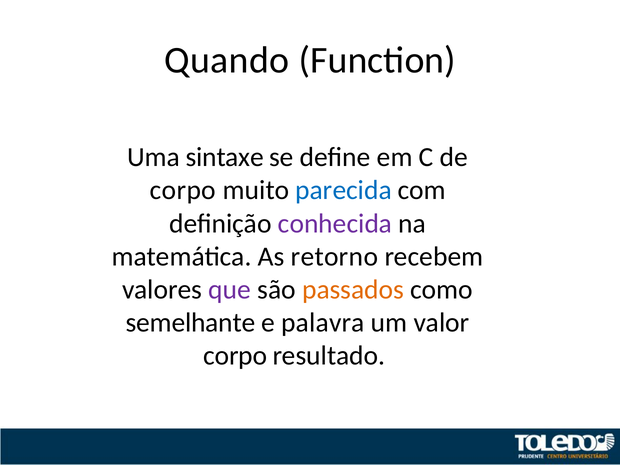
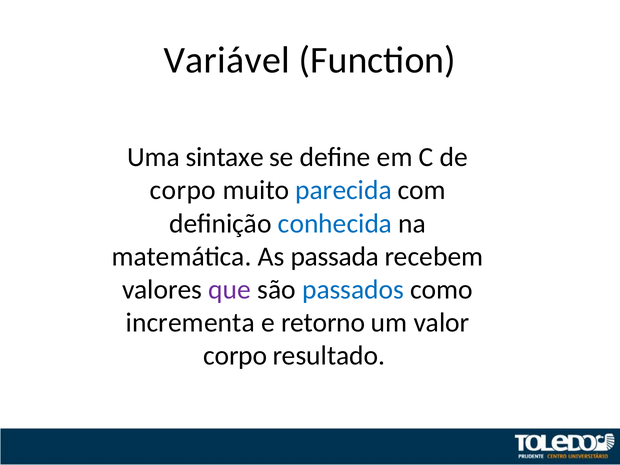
Quando: Quando -> Variável (227, 60)
conhecida colour: purple -> blue (335, 223)
retorno: retorno -> passada (335, 257)
passados colour: orange -> blue (353, 290)
semelhante: semelhante -> incrementa (190, 323)
palavra: palavra -> retorno (323, 323)
